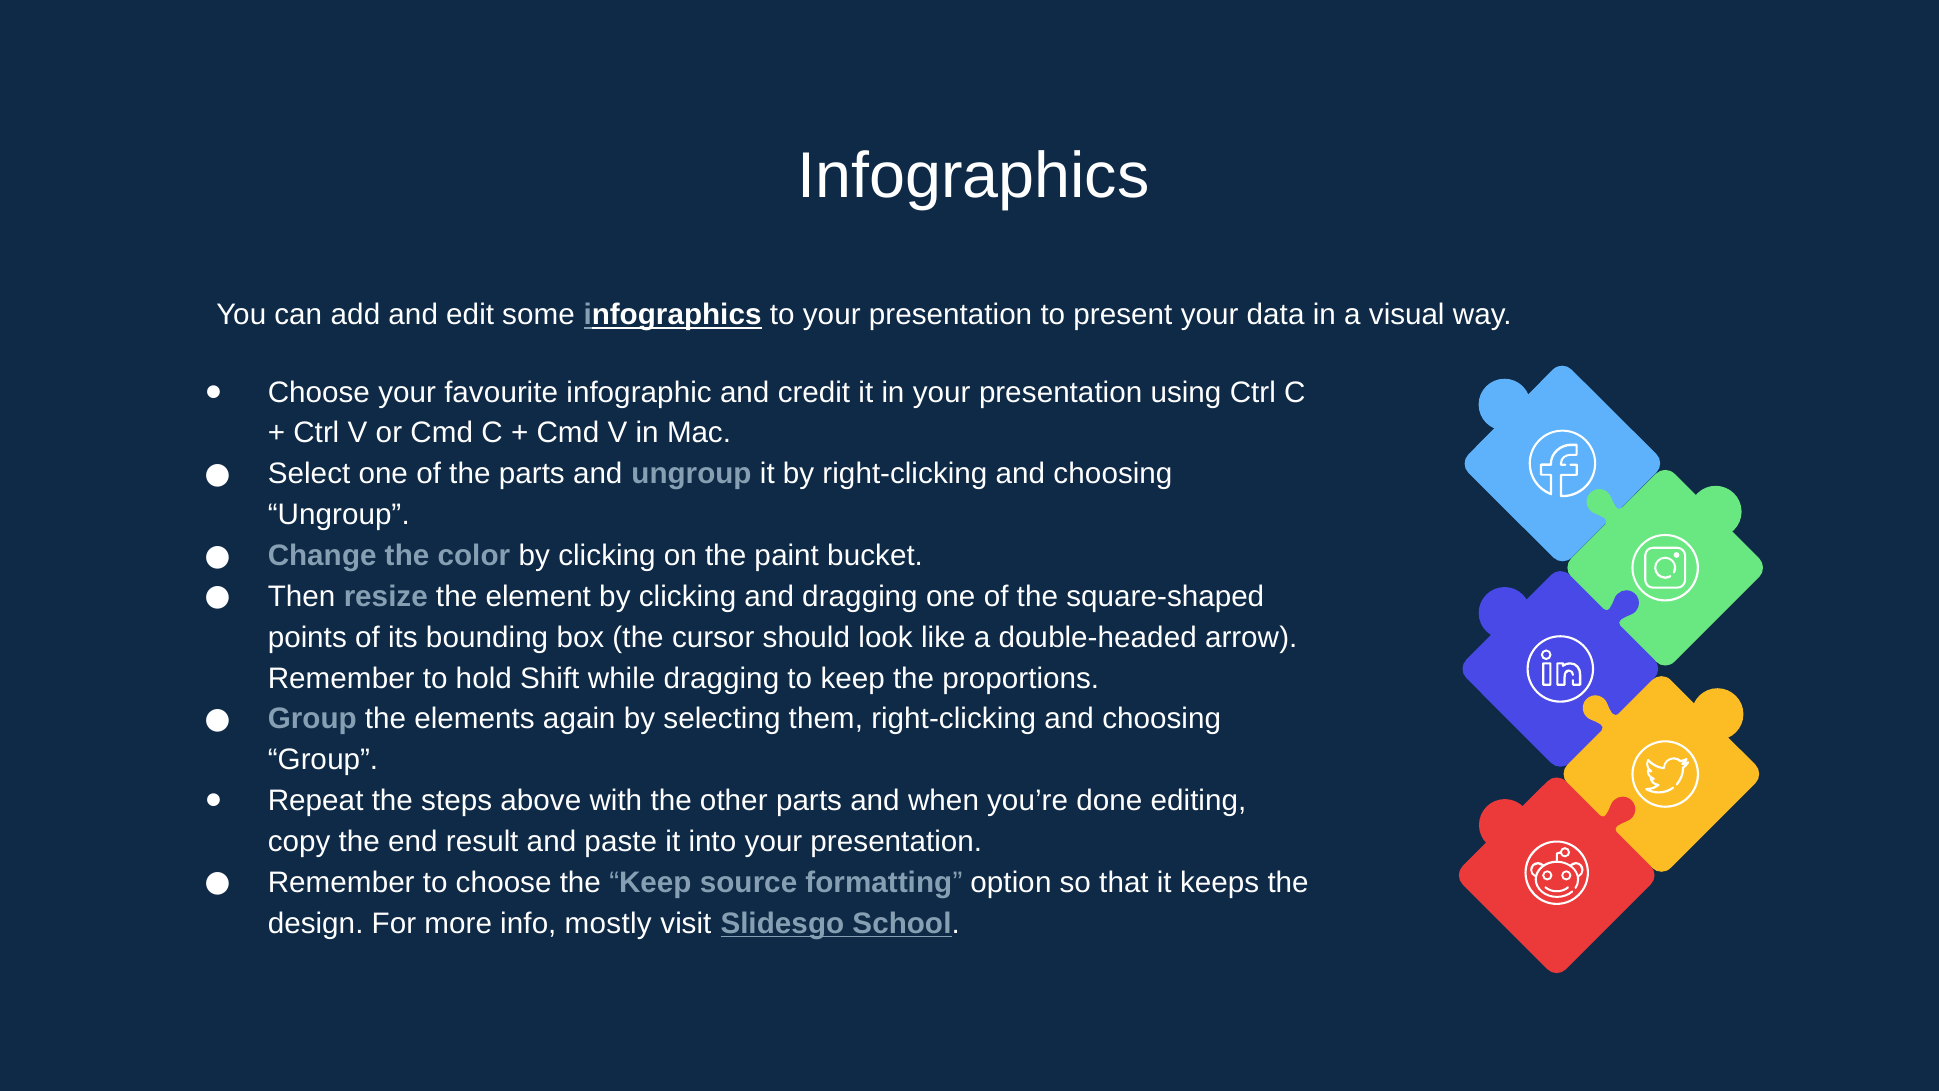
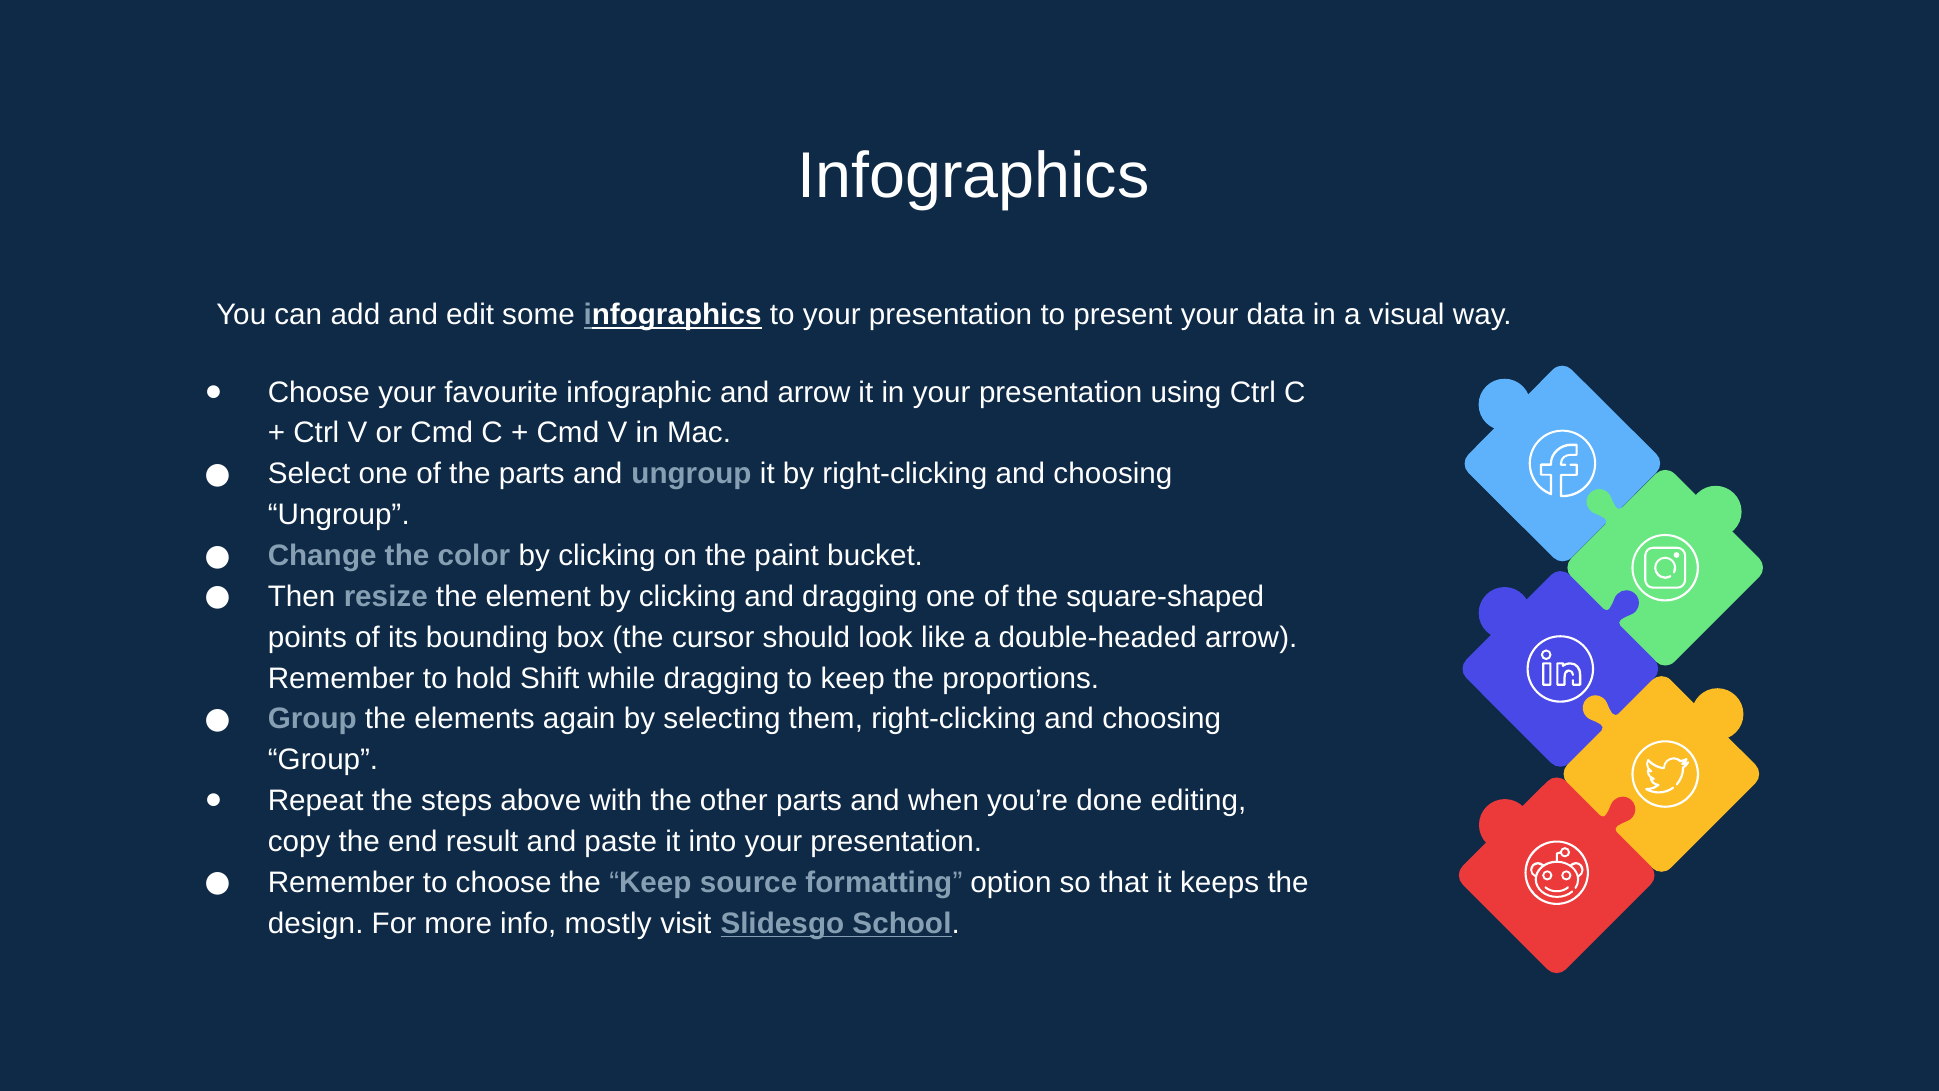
and credit: credit -> arrow (814, 392)
